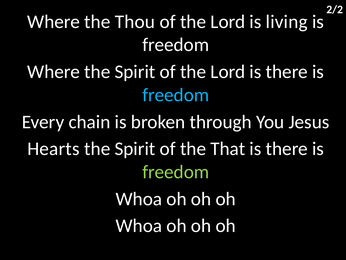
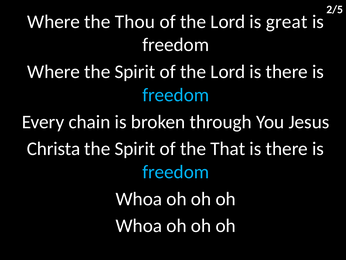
2/2: 2/2 -> 2/5 (335, 9)
living: living -> great (287, 22)
Hearts: Hearts -> Christa (54, 149)
freedom colour: light green -> light blue (176, 172)
